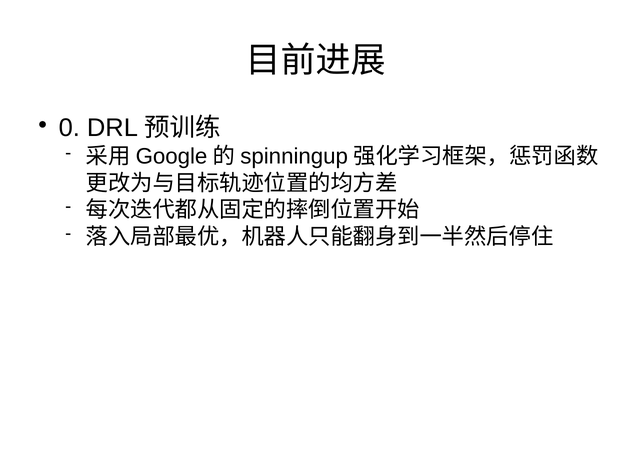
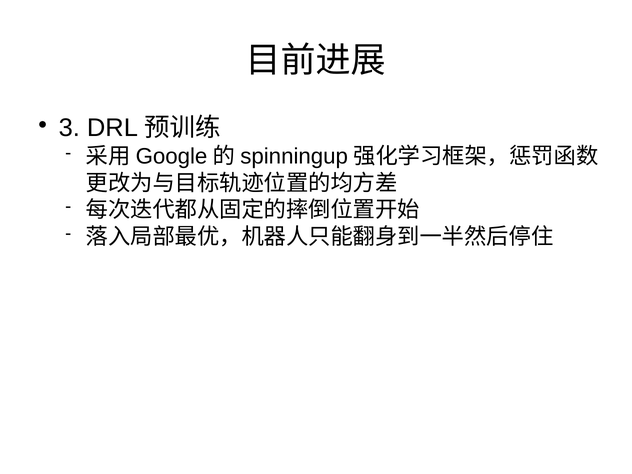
0: 0 -> 3 (69, 128)
